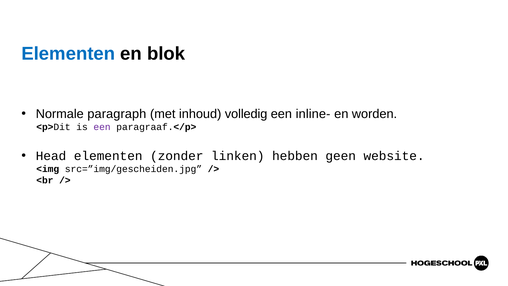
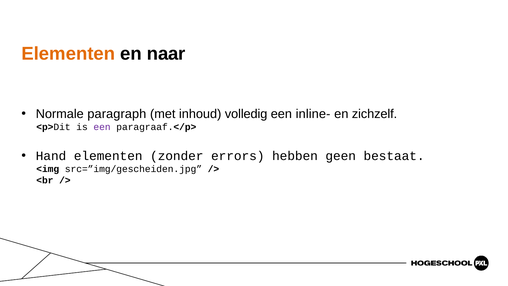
Elementen colour: blue -> orange (68, 54)
blok: blok -> naar (166, 54)
worden: worden -> zichzelf (375, 114)
Head: Head -> Hand (51, 156)
linken: linken -> errors (238, 156)
website: website -> bestaat (394, 156)
